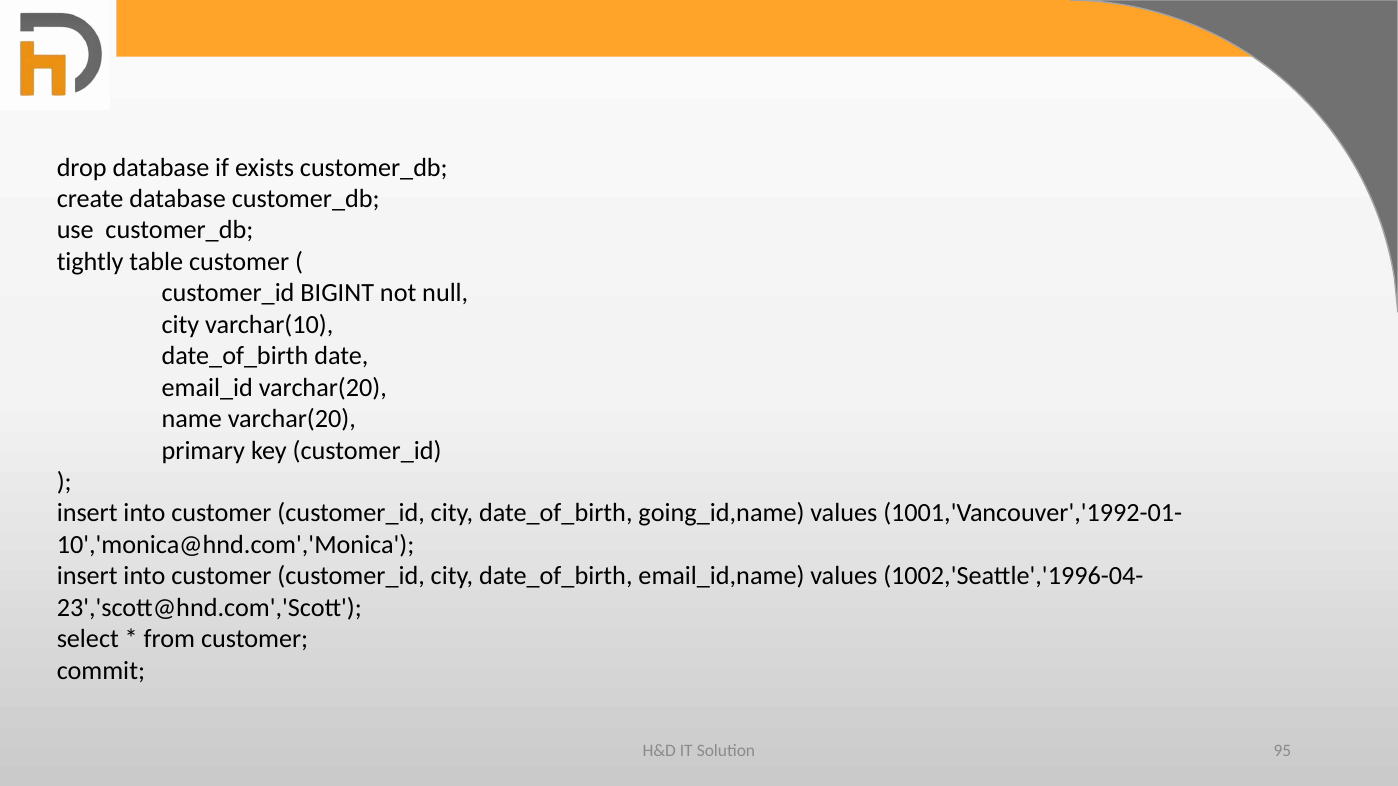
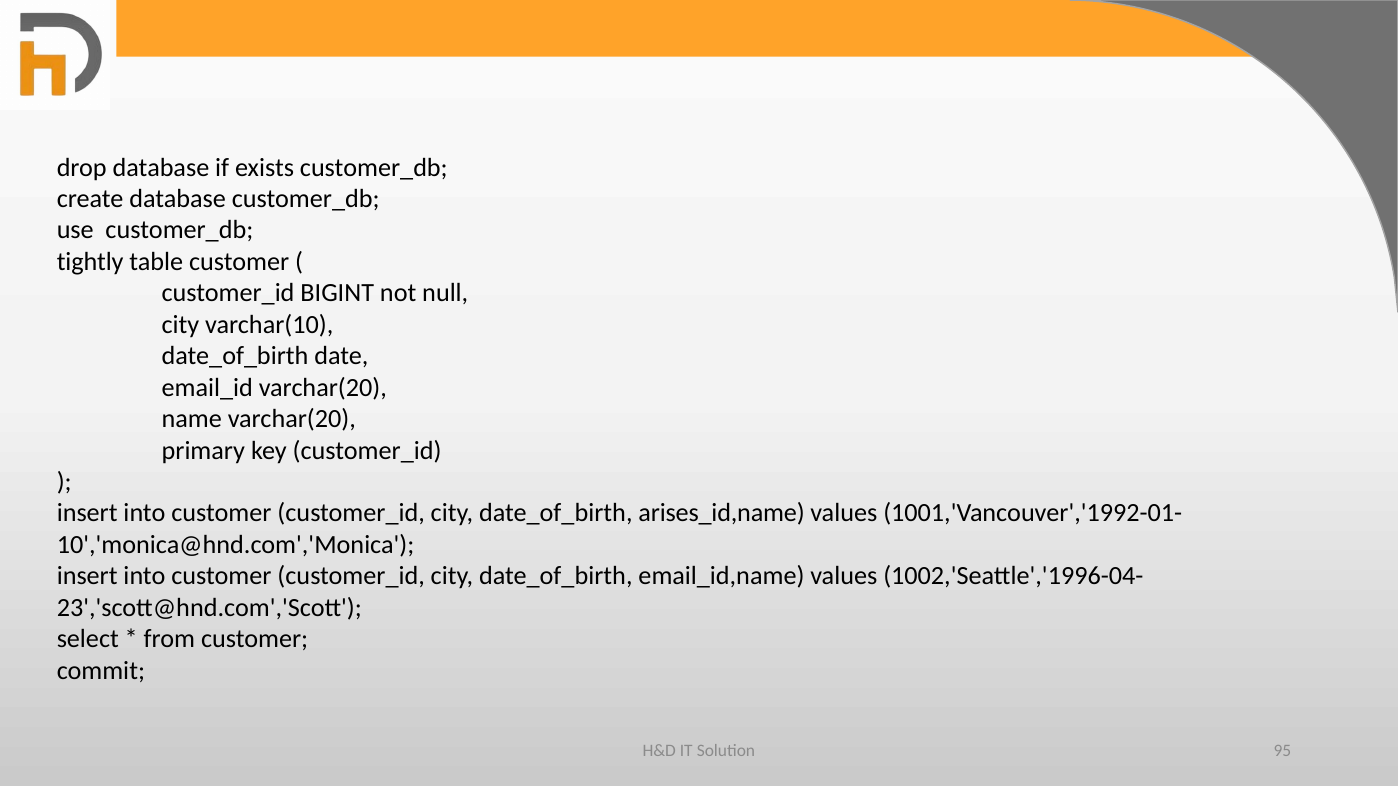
going_id,name: going_id,name -> arises_id,name (722, 513)
